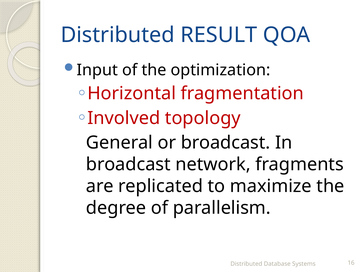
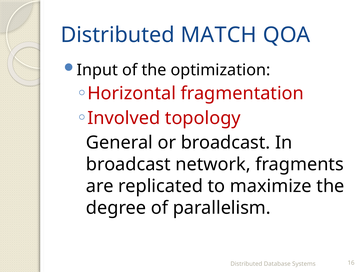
RESULT: RESULT -> MATCH (219, 35)
